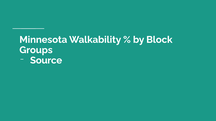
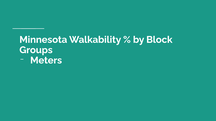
Source: Source -> Meters (46, 61)
